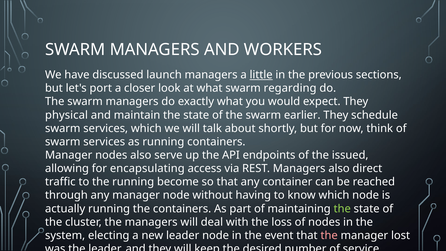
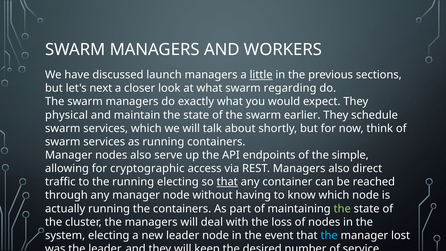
port: port -> next (101, 88)
issued: issued -> simple (350, 155)
encapsulating: encapsulating -> cryptographic (147, 168)
running become: become -> electing (178, 182)
that underline: none -> present (227, 182)
the colour: pink -> light blue (329, 235)
